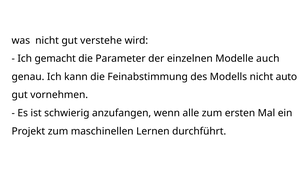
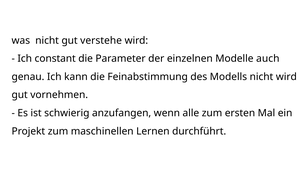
gemacht: gemacht -> constant (55, 59)
nicht auto: auto -> wird (286, 77)
